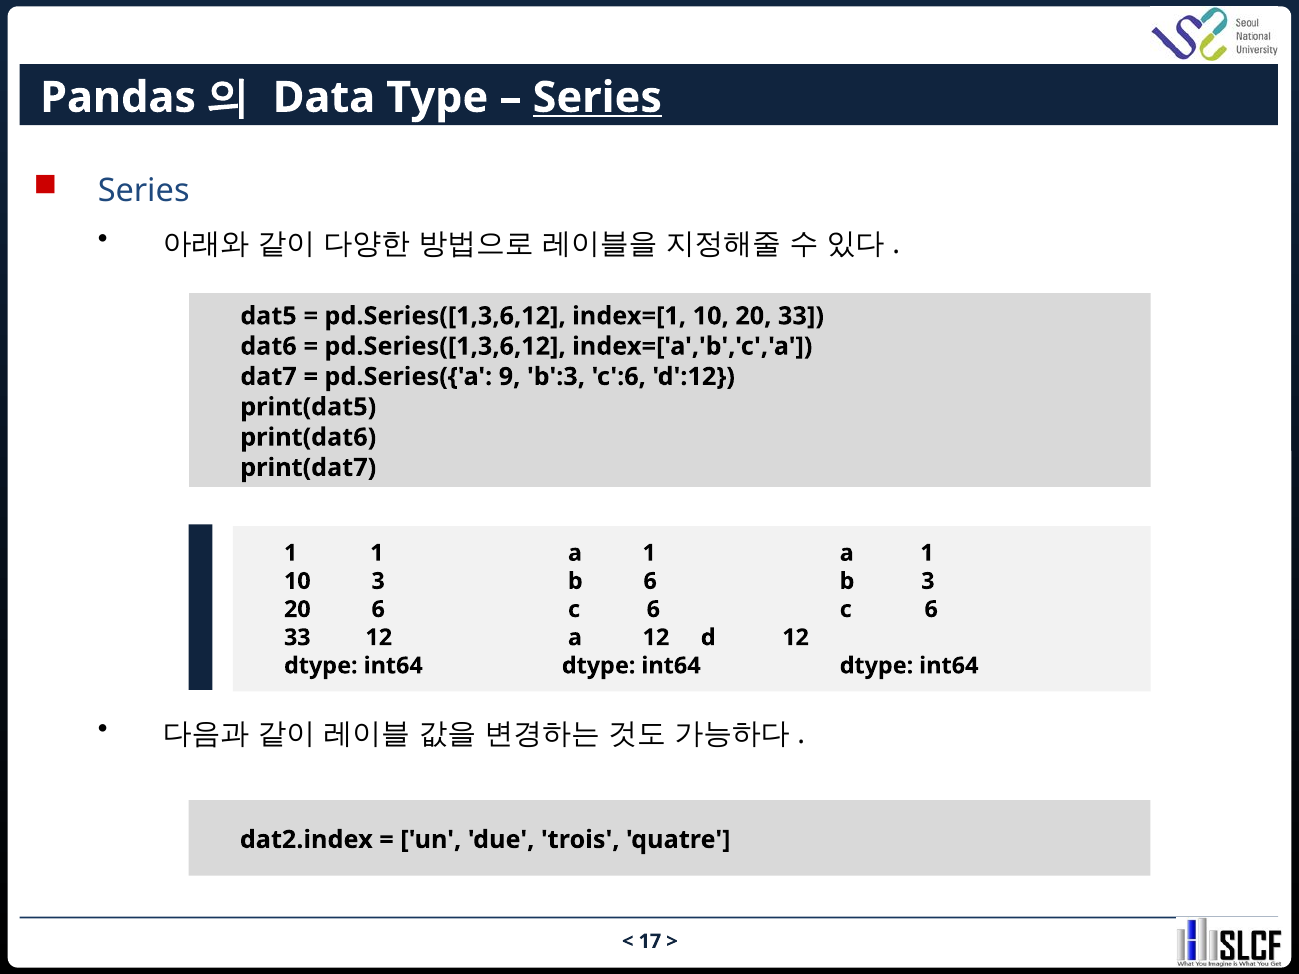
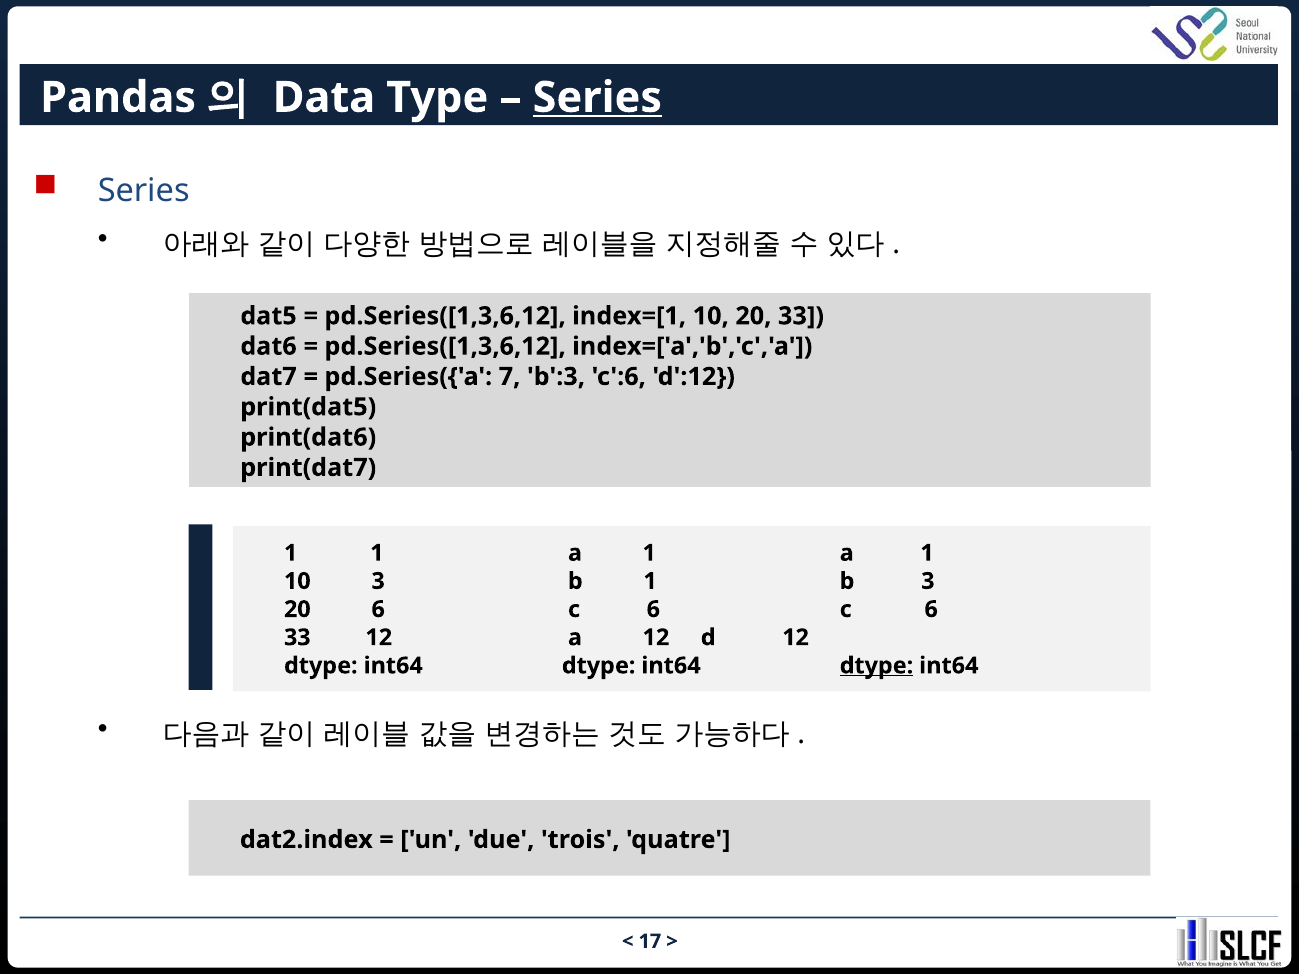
9: 9 -> 7 (510, 377)
b 6: 6 -> 1 (650, 581)
dtype underline: none -> present (876, 666)
